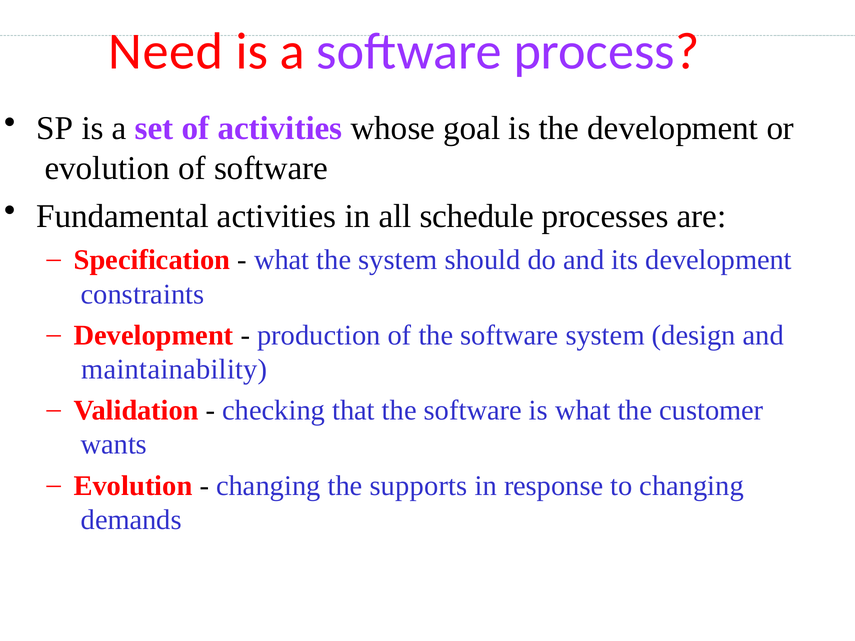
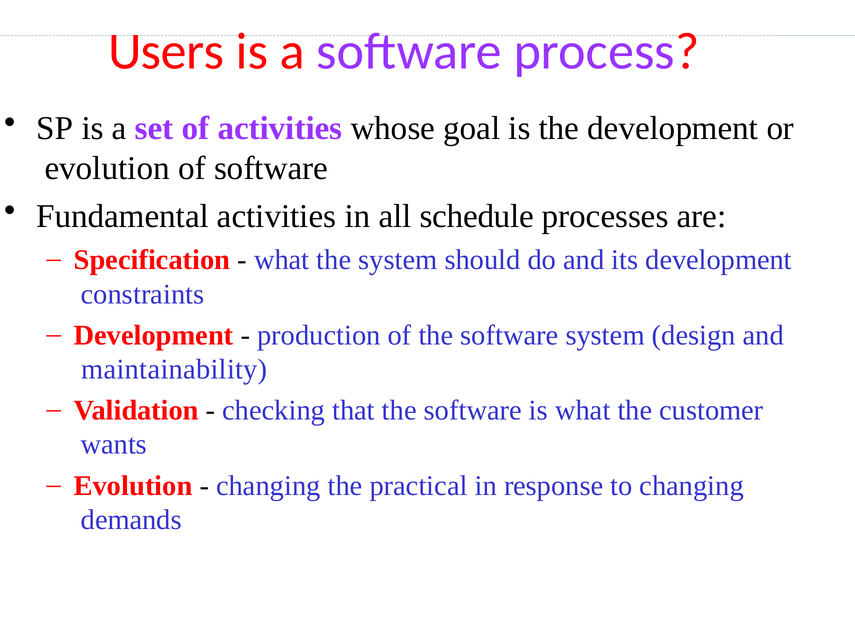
Need: Need -> Users (166, 51)
supports: supports -> practical (419, 486)
